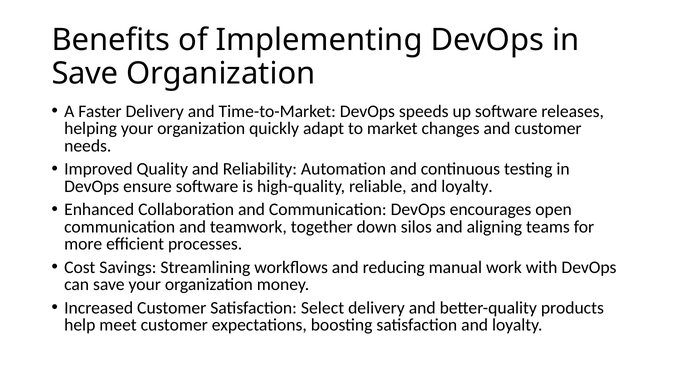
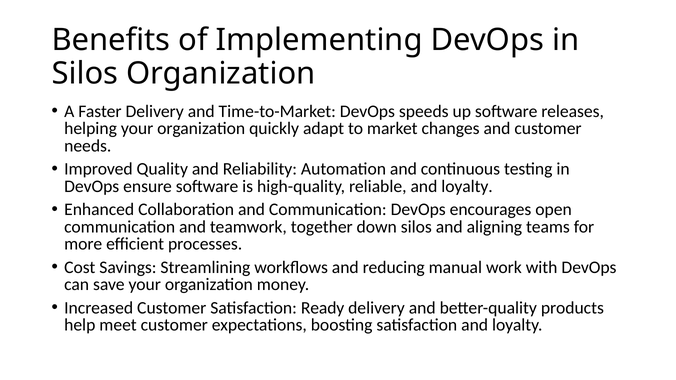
Save: Save -> Silos (85, 74)
Select: Select -> Ready (323, 308)
